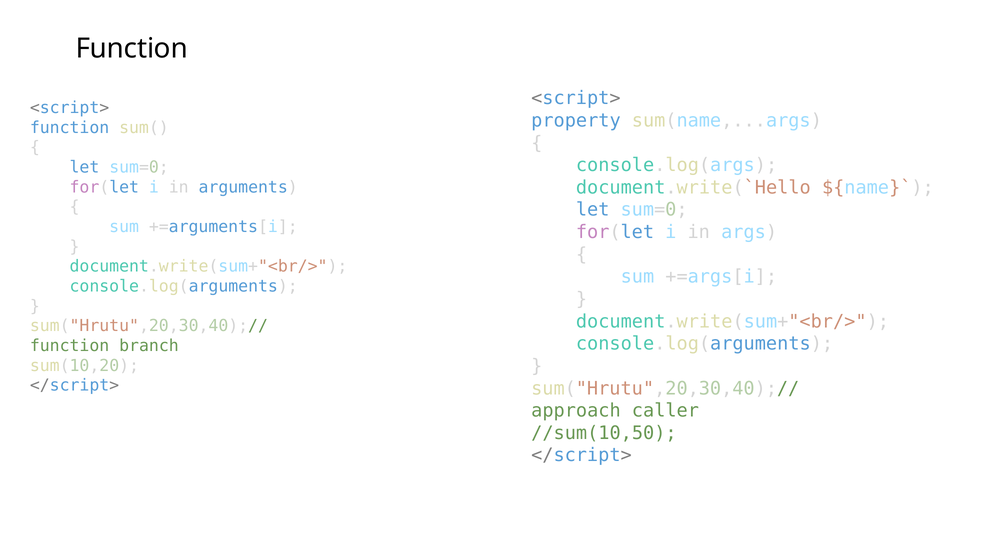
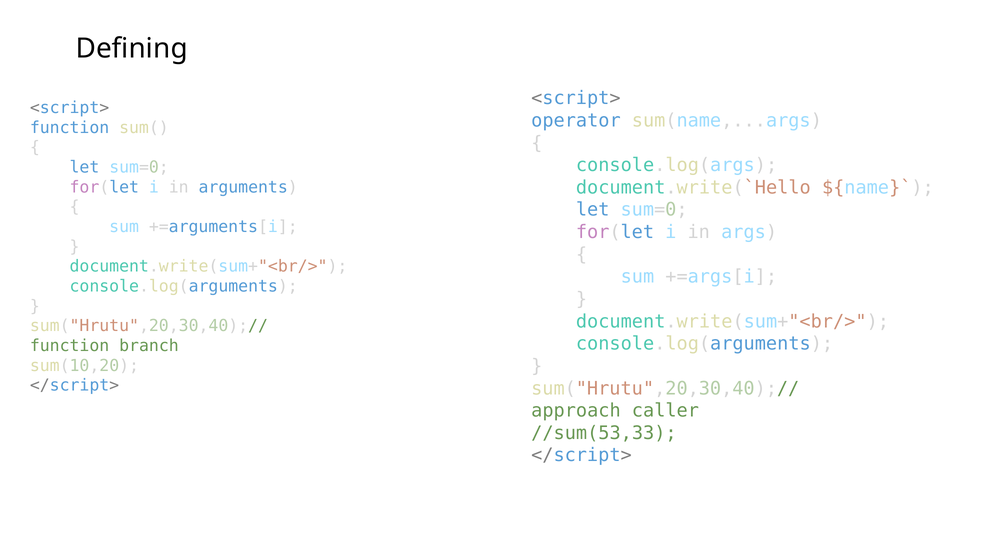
Function: Function -> Defining (132, 48)
property: property -> operator (576, 121)
//sum(10,50: //sum(10,50 -> //sum(53,33 (604, 433)
